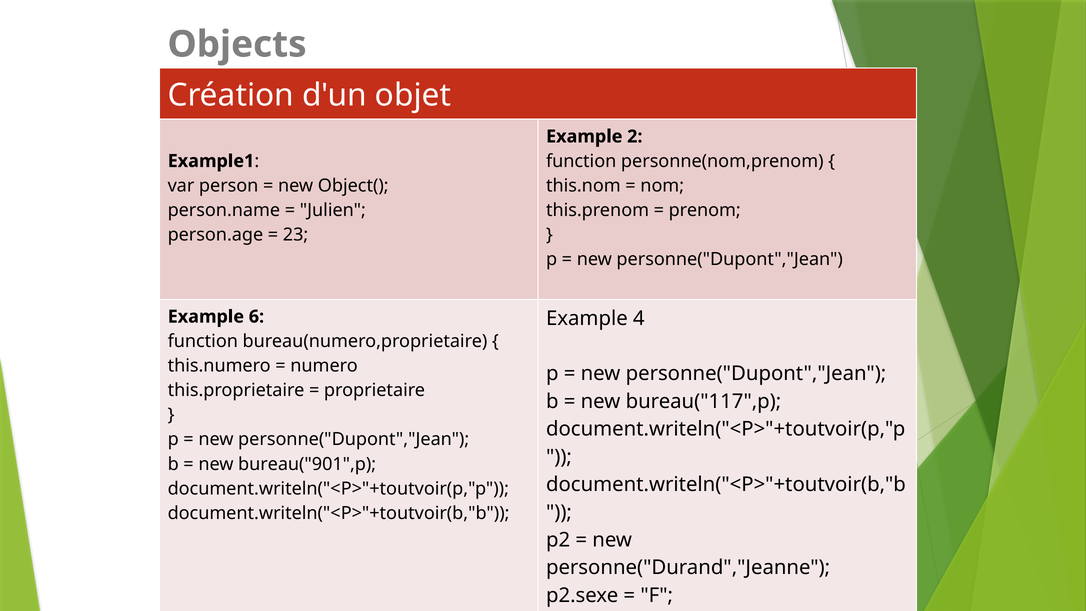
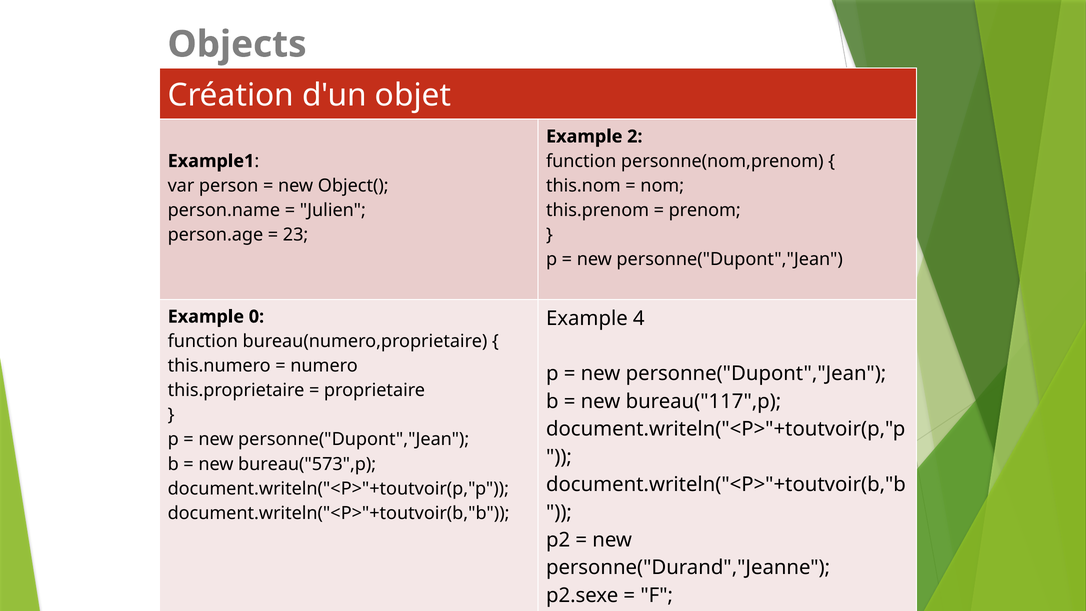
6: 6 -> 0 (256, 317)
bureau("901",p: bureau("901",p -> bureau("573",p (307, 464)
